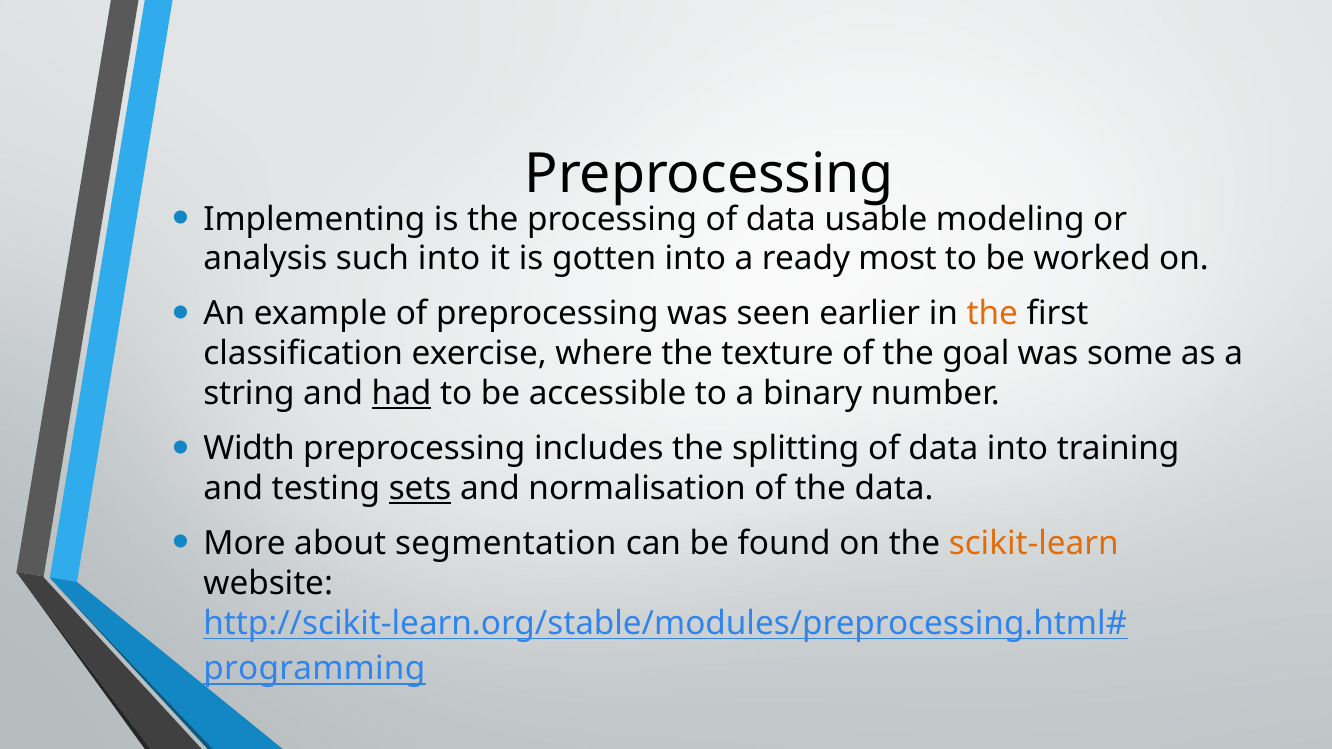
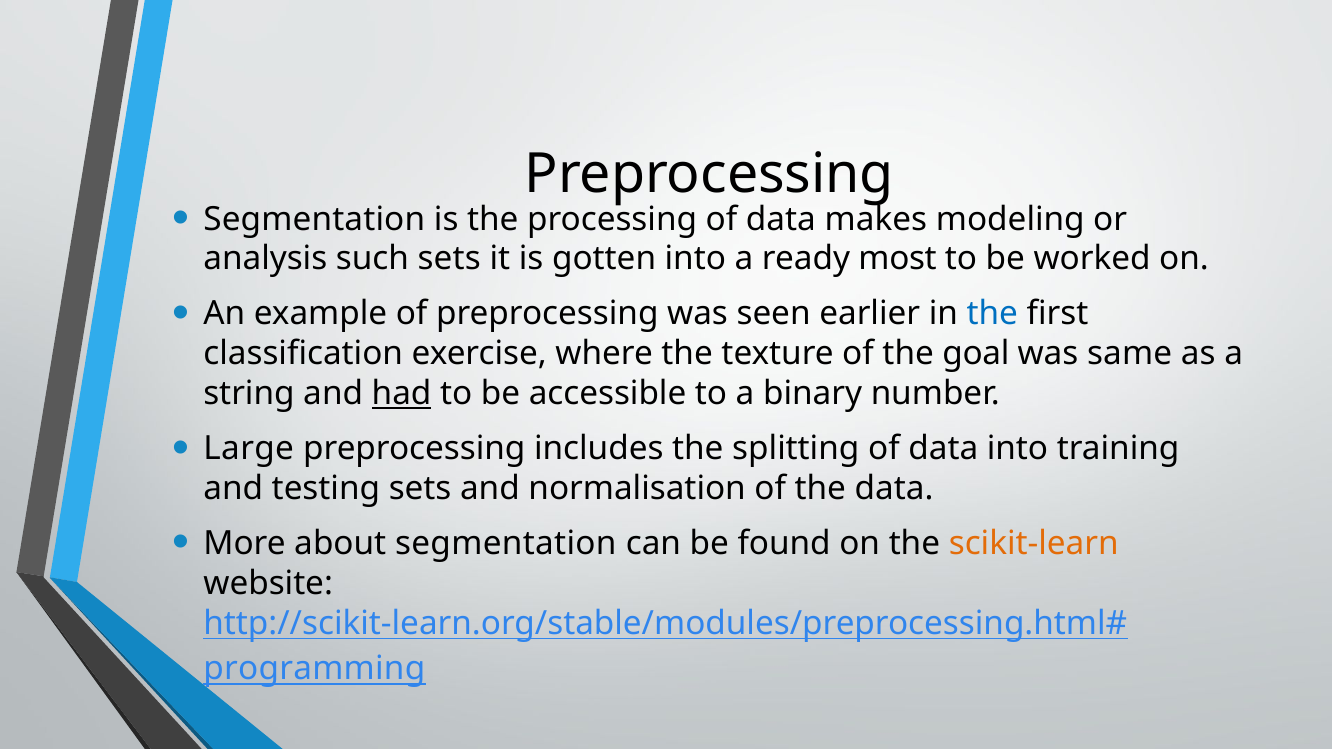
Implementing: Implementing -> Segmentation (314, 219)
usable: usable -> makes (876, 219)
such into: into -> sets (449, 259)
the colour: orange -> blue (992, 314)
some: some -> same (1130, 354)
Width: Width -> Large (249, 449)
sets underline: present -> none (420, 489)
